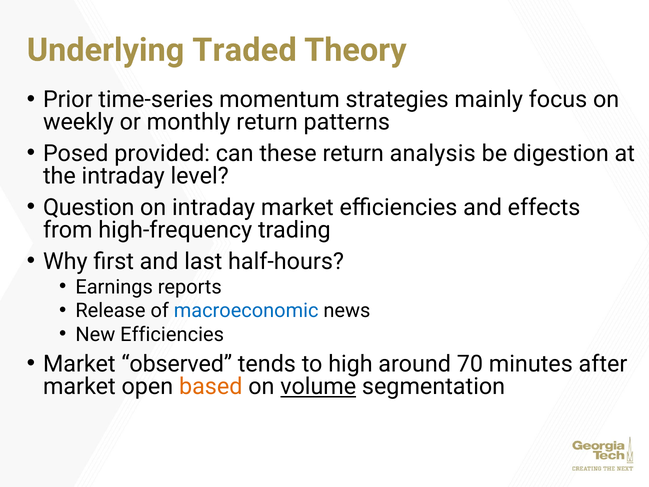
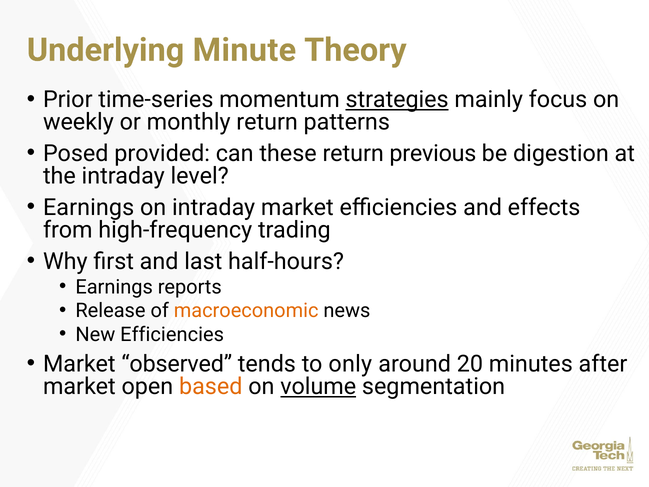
Traded: Traded -> Minute (244, 50)
strategies underline: none -> present (397, 100)
analysis: analysis -> previous (433, 154)
Question: Question -> Earnings (89, 208)
macroeconomic colour: blue -> orange (246, 311)
high: high -> only (350, 364)
70: 70 -> 20 (470, 364)
